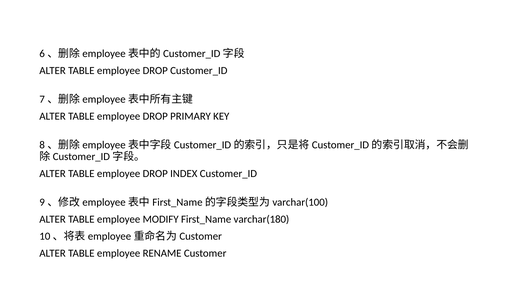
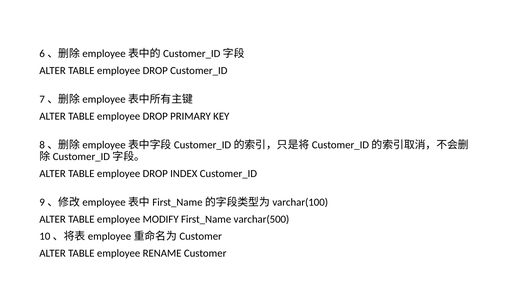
varchar(180: varchar(180 -> varchar(500 (261, 219)
